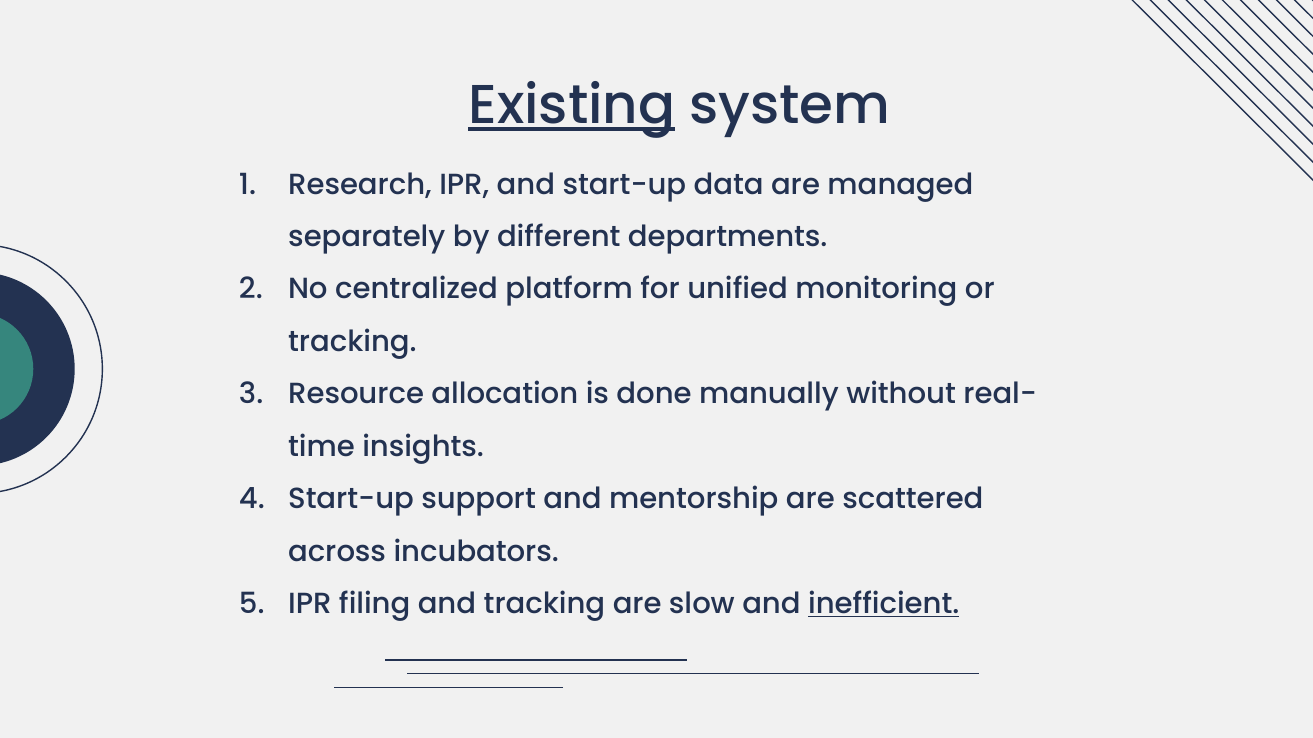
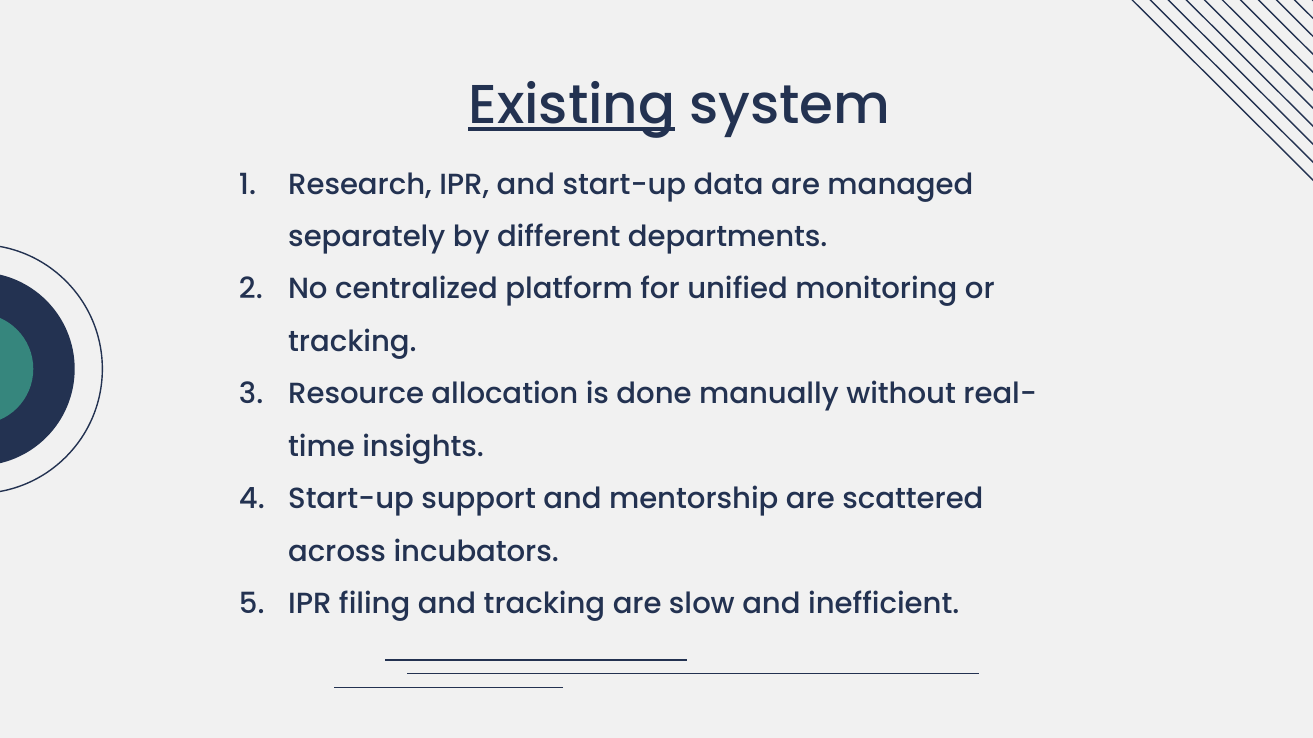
inefficient underline: present -> none (884, 604)
